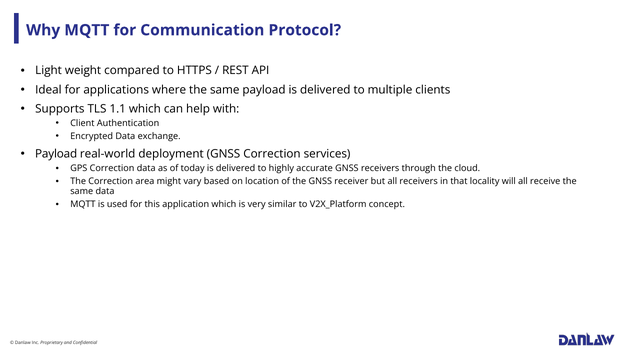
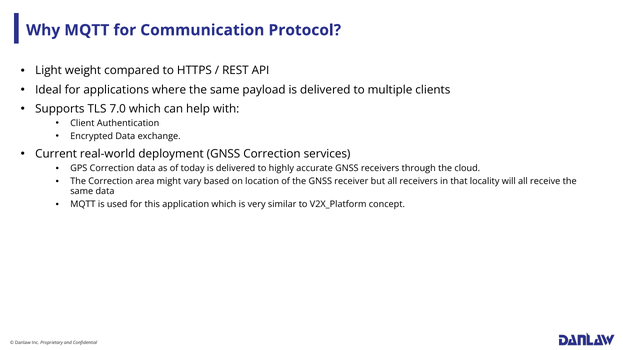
1.1: 1.1 -> 7.0 (118, 109)
Payload: Payload -> Current (56, 154)
